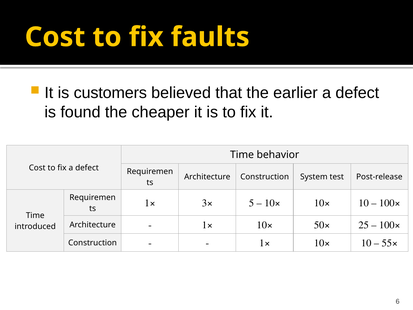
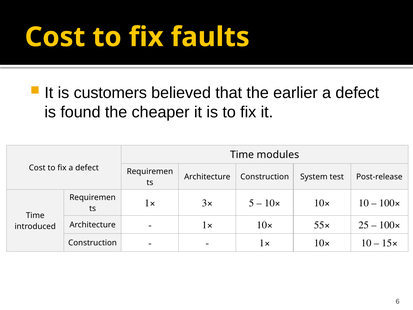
behavior: behavior -> modules (278, 155)
50×: 50× -> 55× (322, 225)
55×: 55× -> 15× (390, 243)
